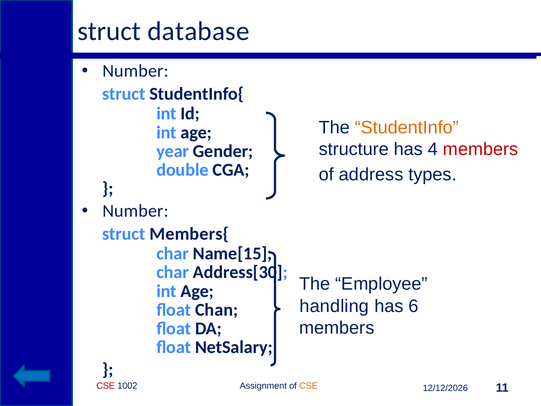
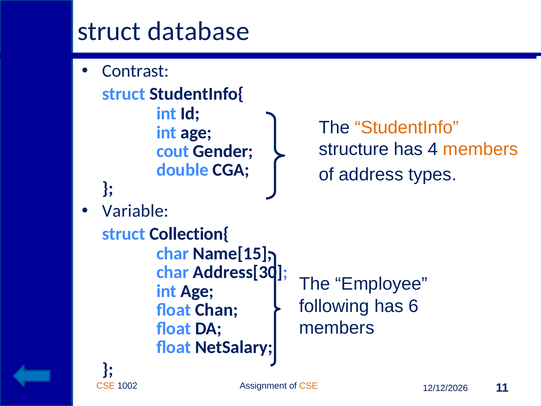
Number: Number -> Contrast (136, 71)
members colour: red -> orange (481, 149)
year: year -> cout (173, 151)
Number: Number -> Variable (136, 211)
Members{: Members{ -> Collection{ (189, 234)
handling: handling -> following (334, 306)
CSE colour: red -> orange (106, 386)
